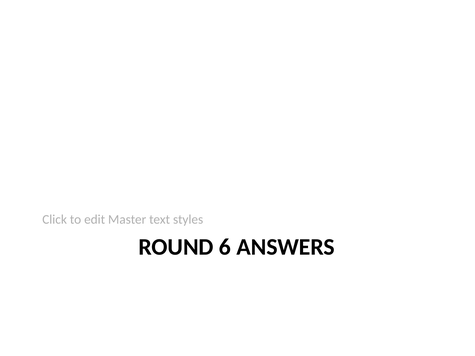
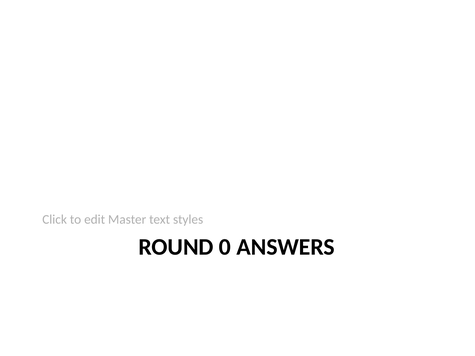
6: 6 -> 0 (225, 247)
